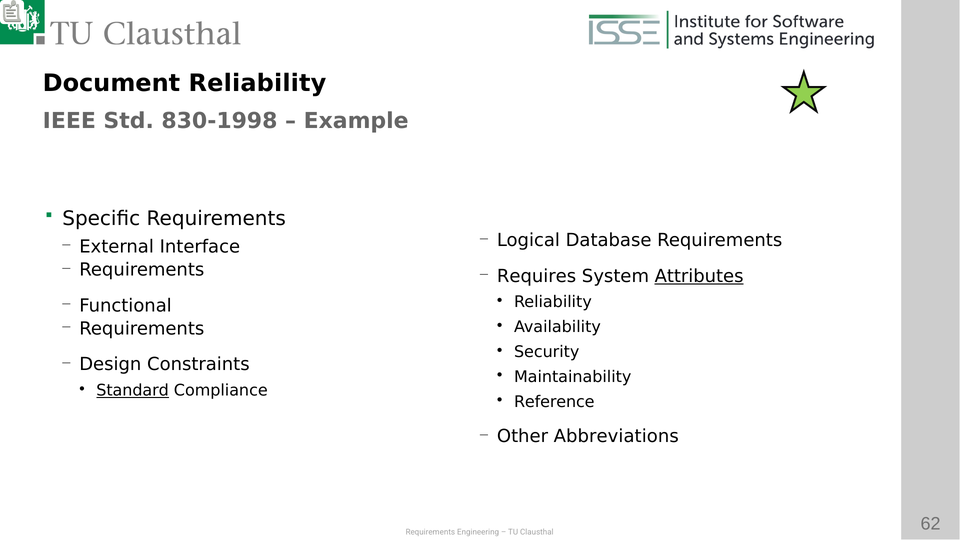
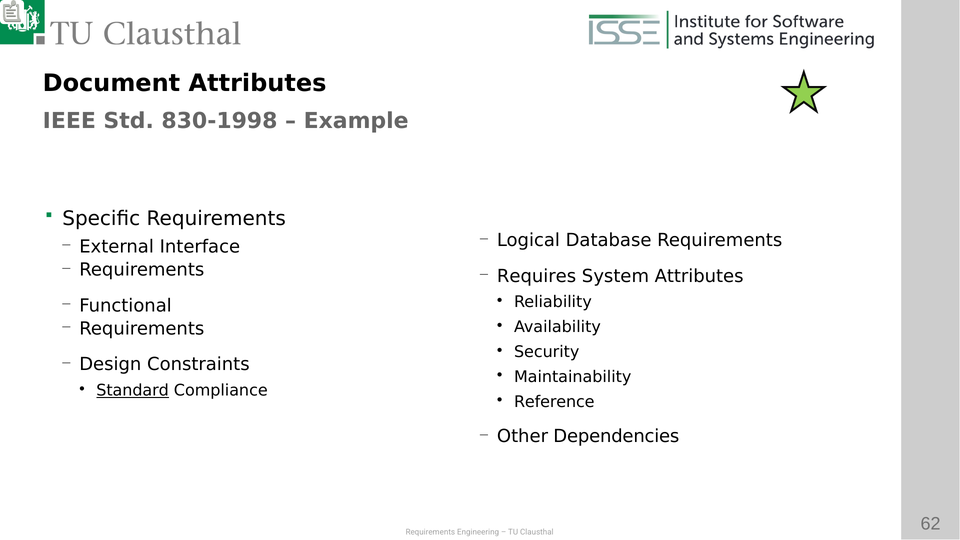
Document Reliability: Reliability -> Attributes (258, 83)
Attributes underline: present -> none (699, 276)
Abbreviations: Abbreviations -> Dependencies (616, 436)
